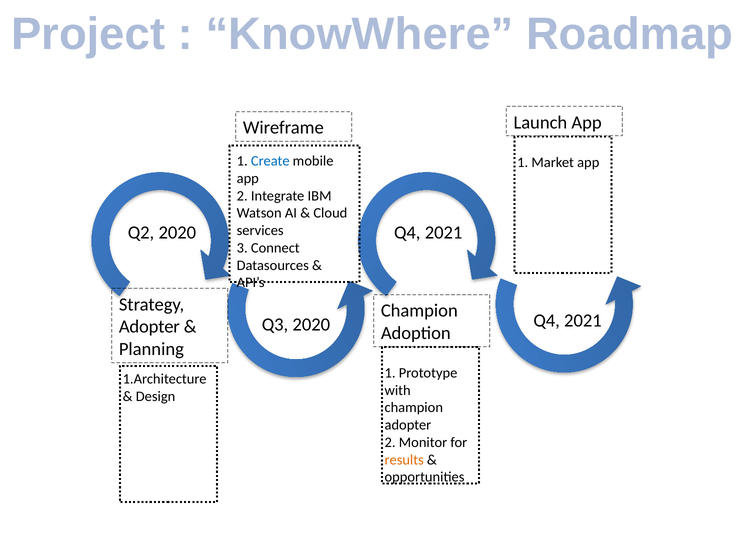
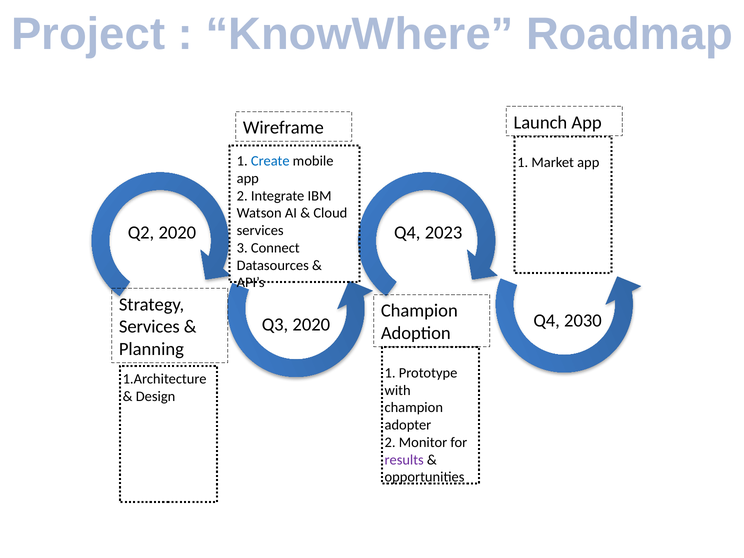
2021: 2021 -> 2023 (444, 232)
2021: 2021 -> 2030 (583, 321)
Adopter: Adopter -> Services (149, 327)
results colour: orange -> purple (404, 460)
